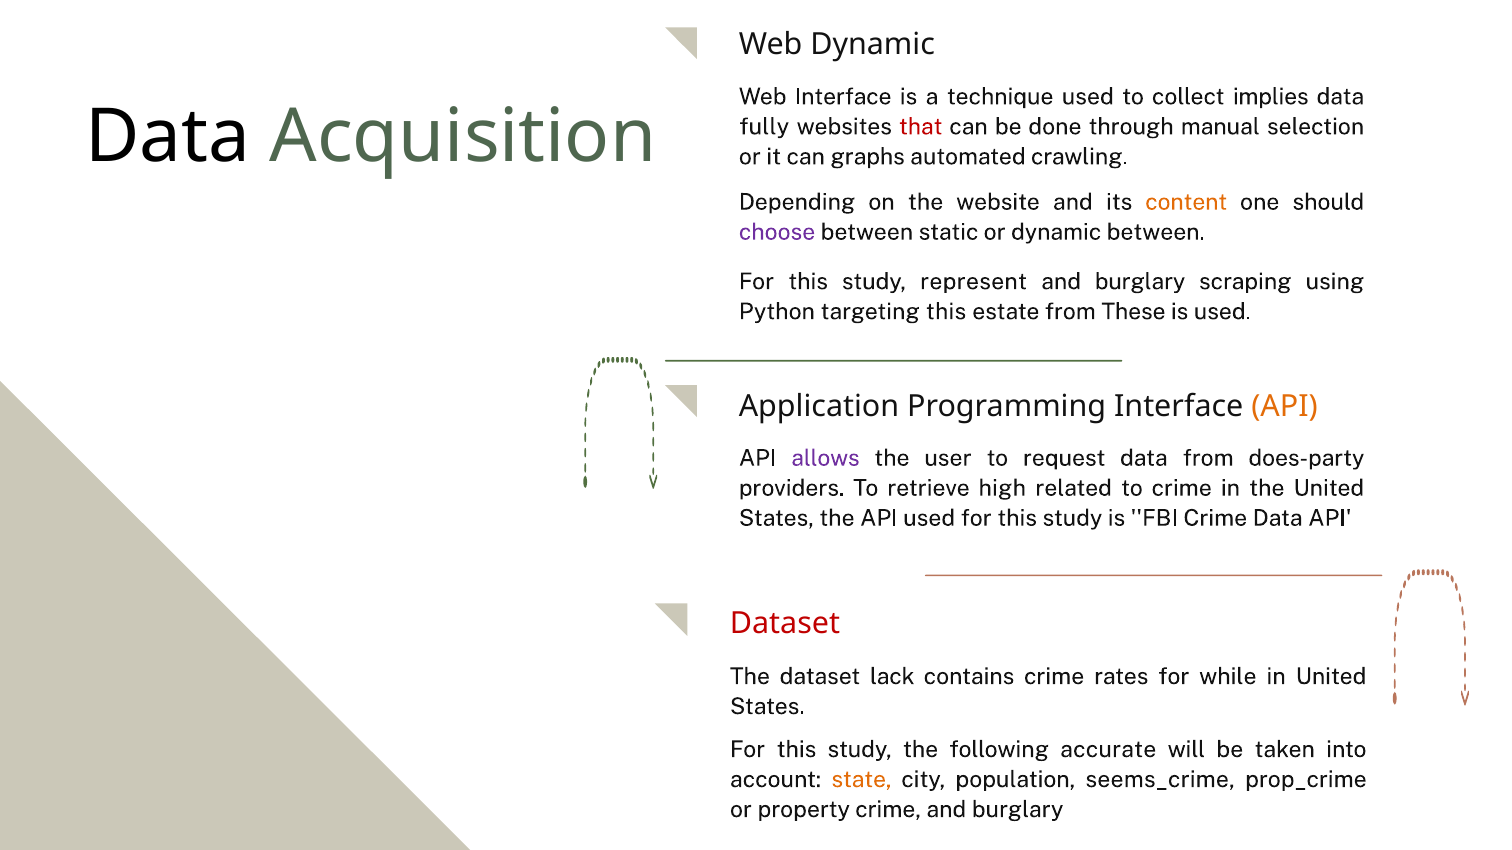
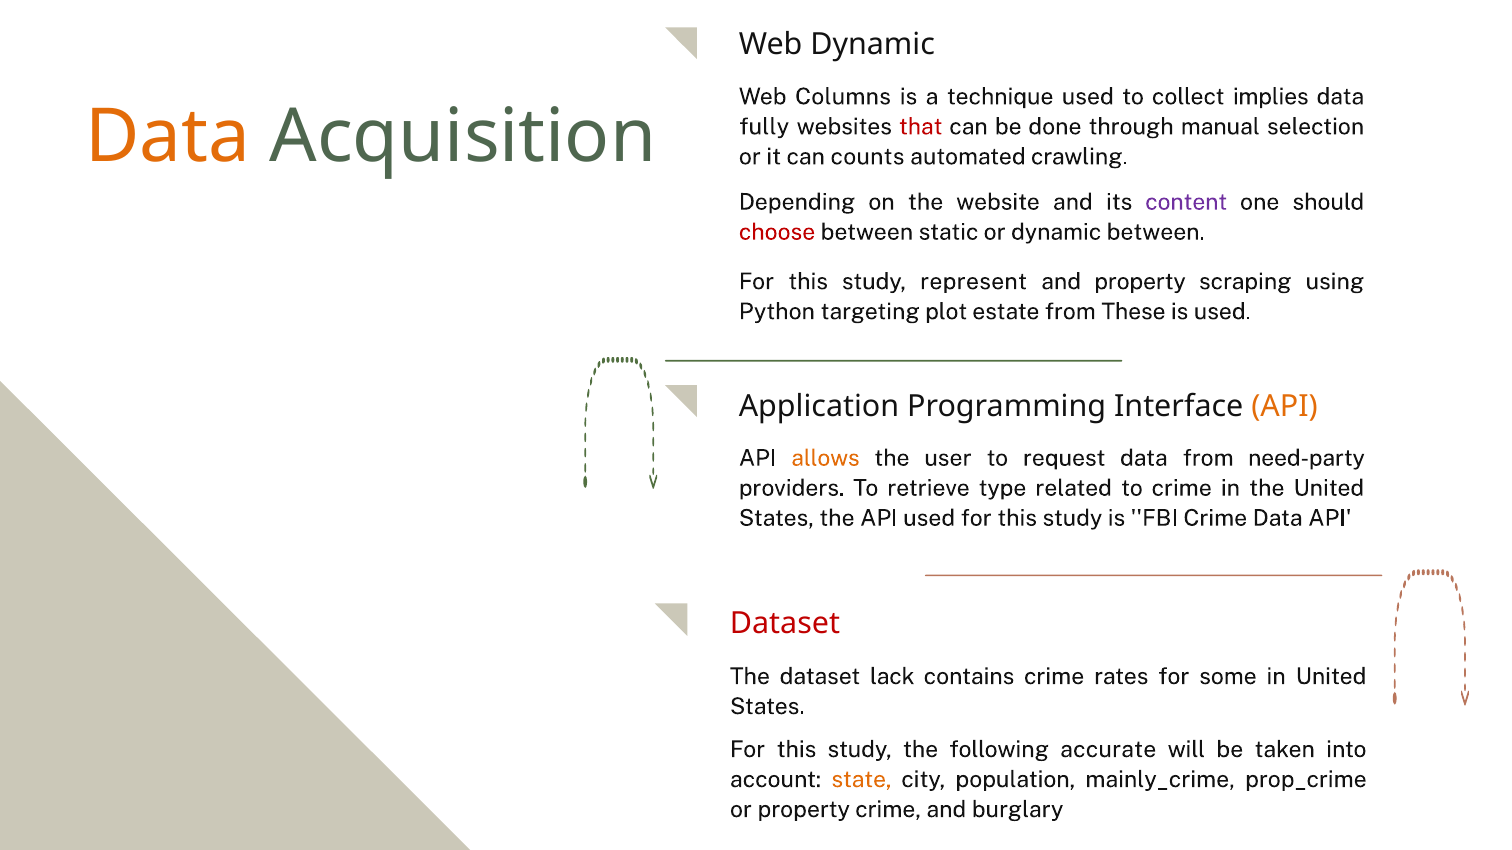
Web Interface: Interface -> Columns (843, 97)
Data colour: black -> orange (168, 137)
graphs: graphs -> counts (867, 157)
content colour: orange -> purple (1186, 202)
choose colour: purple -> red (777, 232)
burglary: burglary -> property (1140, 282)
targeting this: this -> plot (946, 312)
allows colour: purple -> orange (825, 458)
does-party: does-party -> need-party (1306, 458)
high: high -> type (1002, 488)
while: while -> some (1228, 677)
seems_crime: seems_crime -> mainly_crime (1160, 780)
